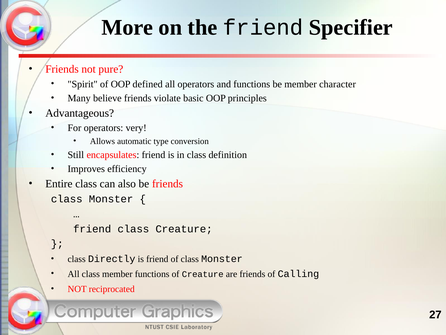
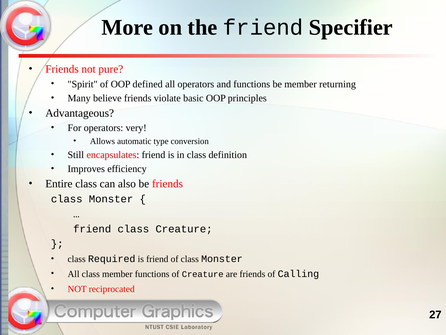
character: character -> returning (338, 84)
Directly: Directly -> Required (112, 259)
